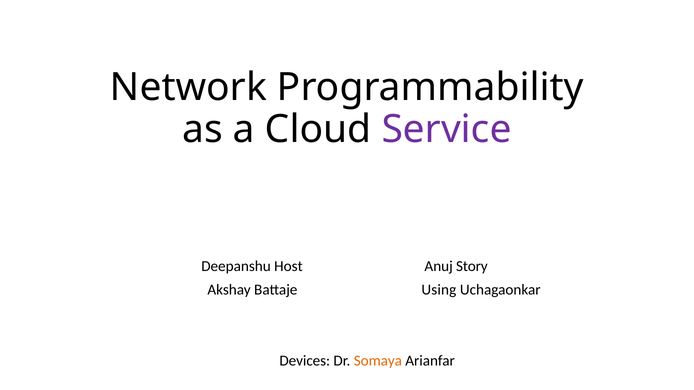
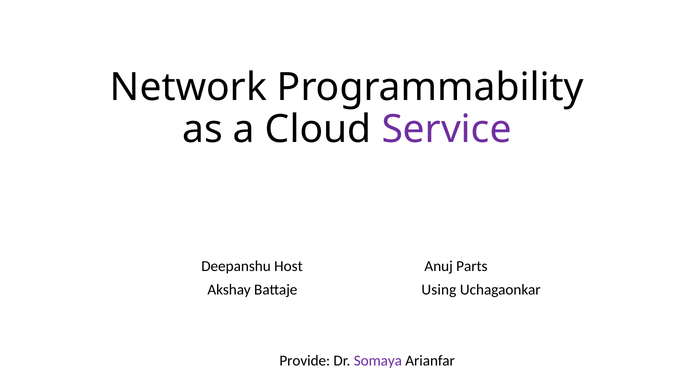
Story: Story -> Parts (472, 266)
Devices: Devices -> Provide (305, 361)
Somaya colour: orange -> purple (378, 361)
